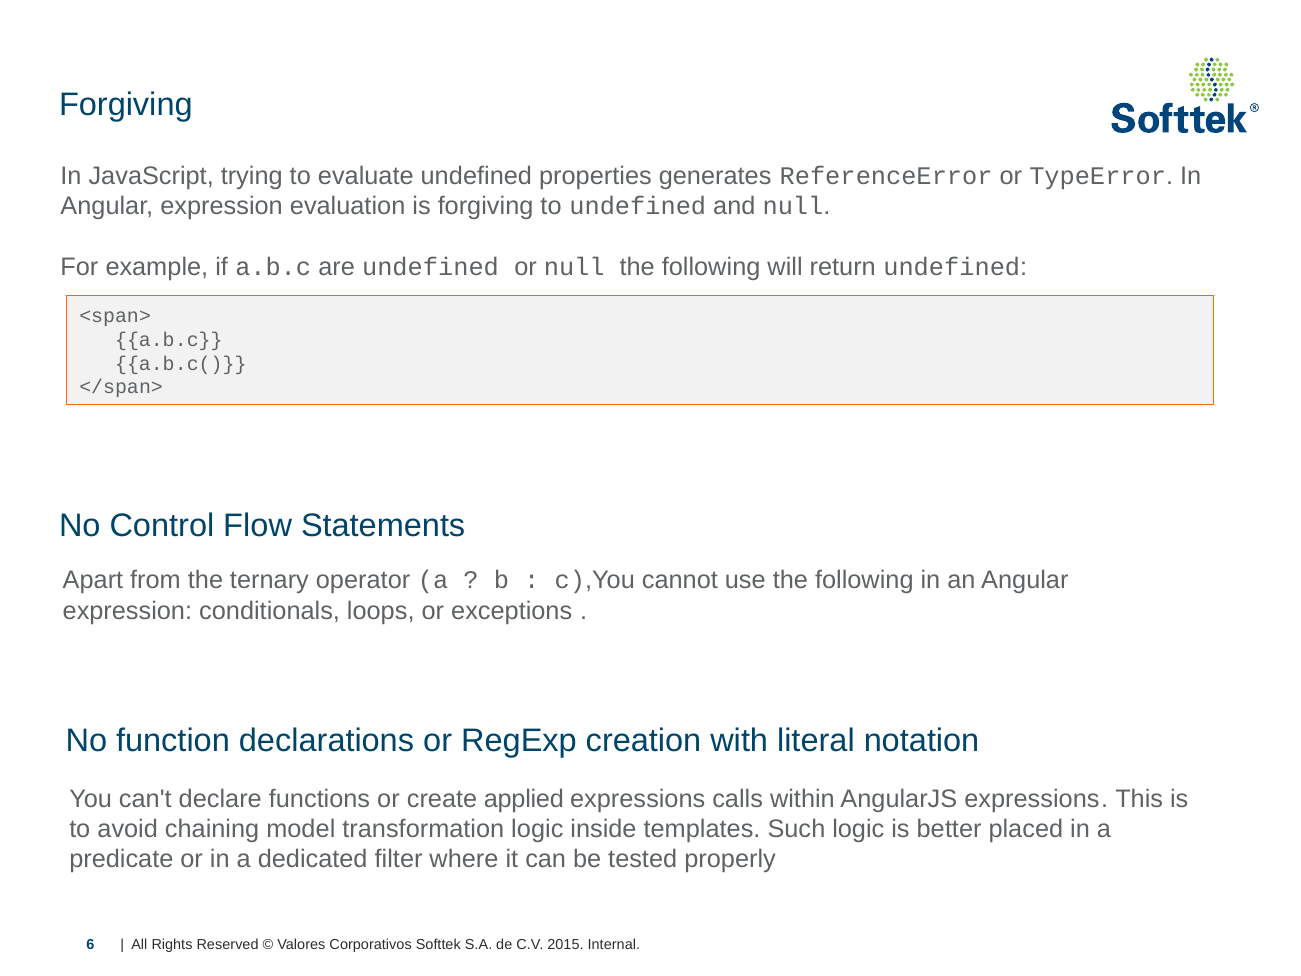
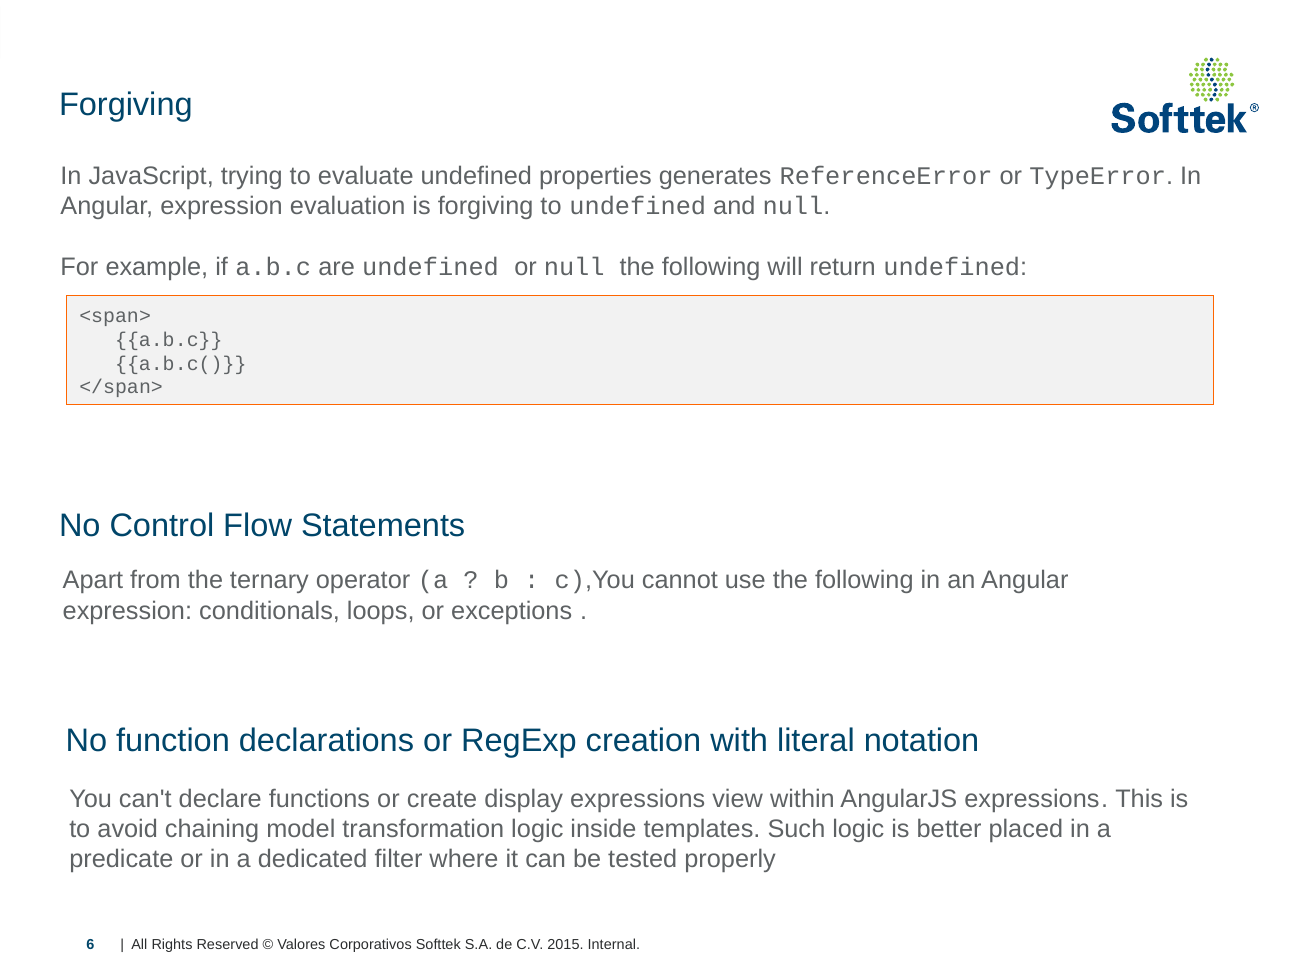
applied: applied -> display (524, 799)
calls: calls -> view (738, 799)
